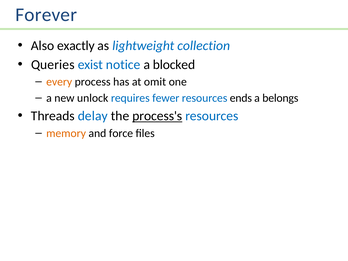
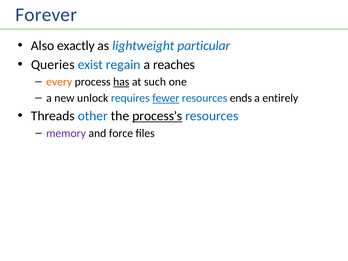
collection: collection -> particular (204, 46)
notice: notice -> regain (123, 65)
blocked: blocked -> reaches (174, 65)
has underline: none -> present (121, 82)
omit: omit -> such (155, 82)
fewer underline: none -> present (166, 98)
belongs: belongs -> entirely (280, 98)
delay: delay -> other (93, 116)
memory colour: orange -> purple (66, 133)
